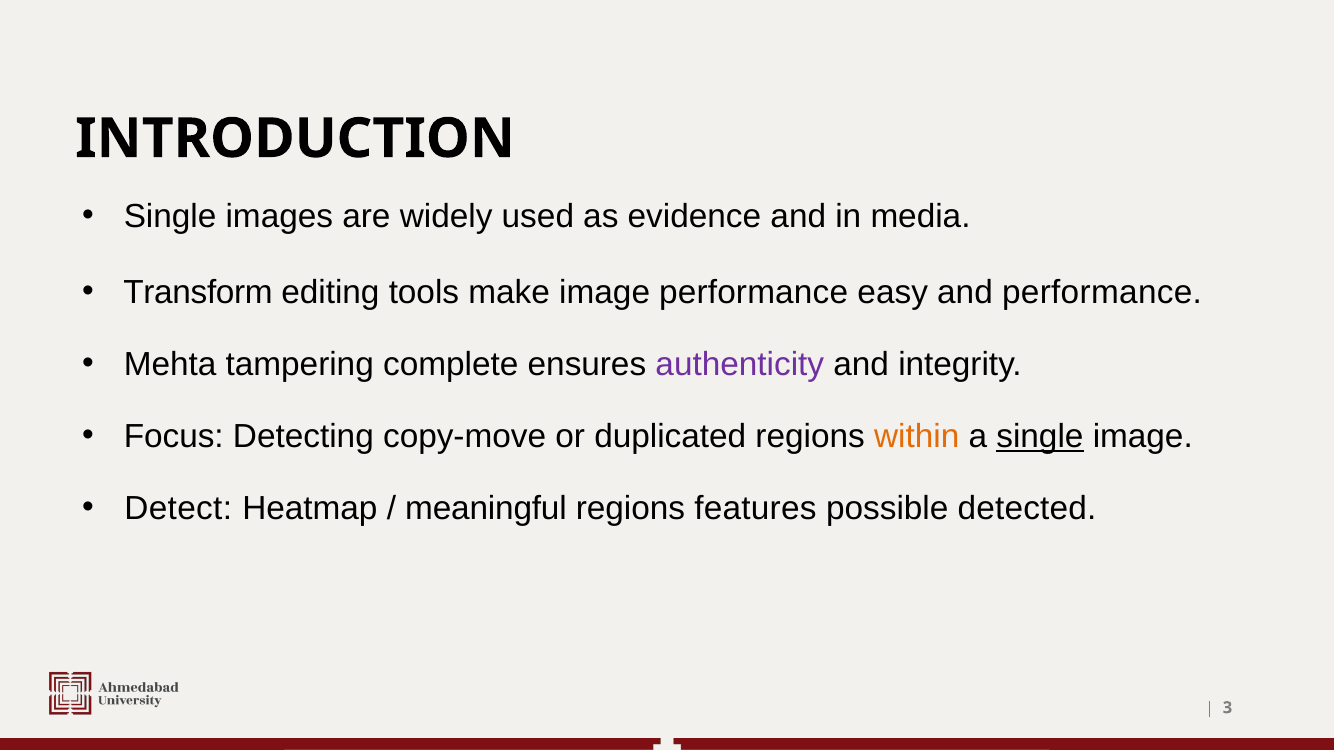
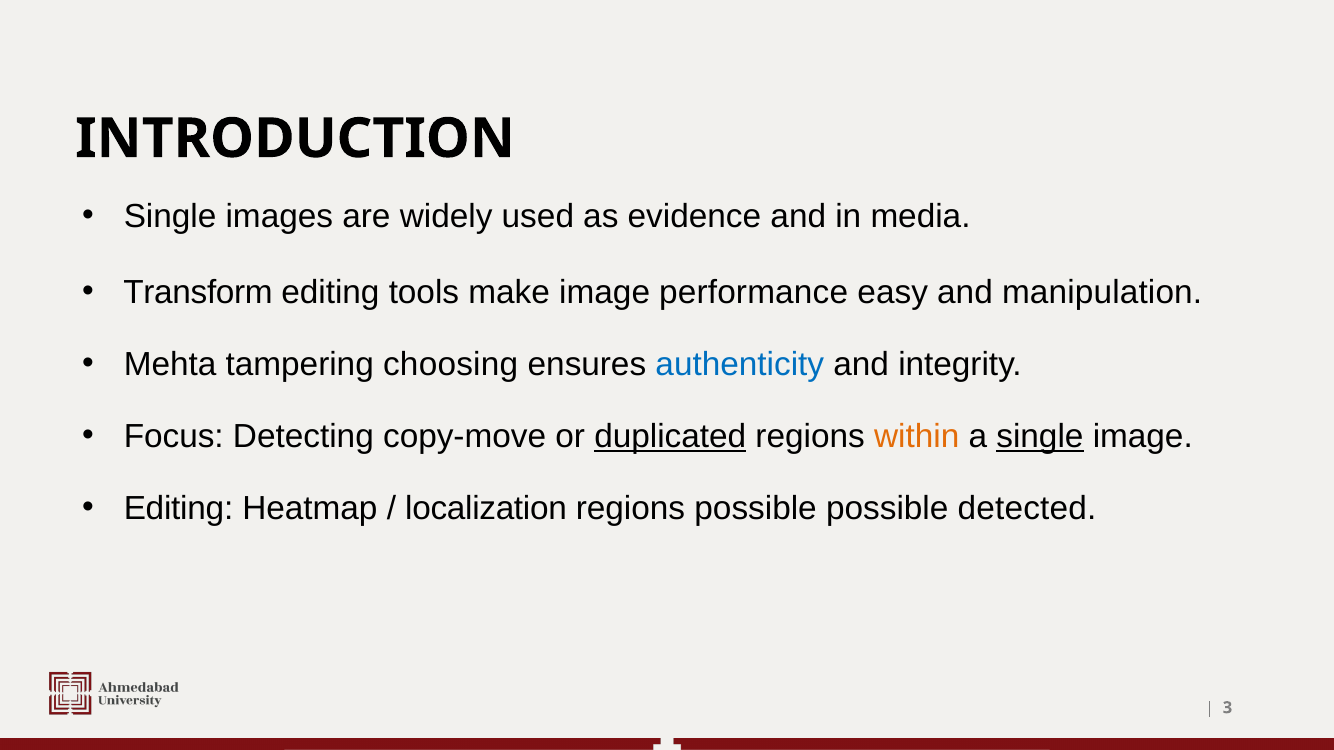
and performance: performance -> manipulation (1102, 292)
complete: complete -> choosing (451, 364)
authenticity colour: purple -> blue (740, 364)
duplicated underline: none -> present (670, 436)
Detect: Detect -> Editing (179, 508)
meaningful: meaningful -> localization (486, 508)
regions features: features -> possible (756, 508)
